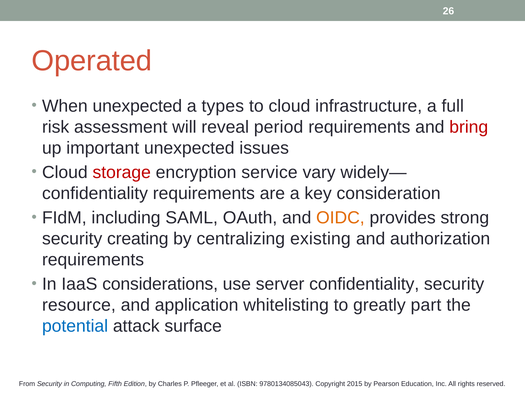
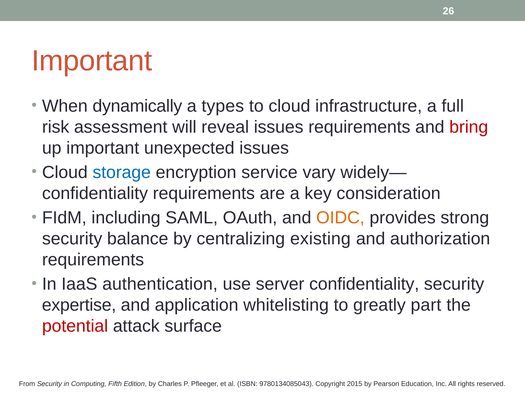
Operated: Operated -> Important (92, 61)
When unexpected: unexpected -> dynamically (137, 106)
reveal period: period -> issues (279, 127)
storage colour: red -> blue (122, 173)
creating: creating -> balance (138, 239)
considerations: considerations -> authentication (160, 285)
resource: resource -> expertise (79, 306)
potential colour: blue -> red (75, 327)
